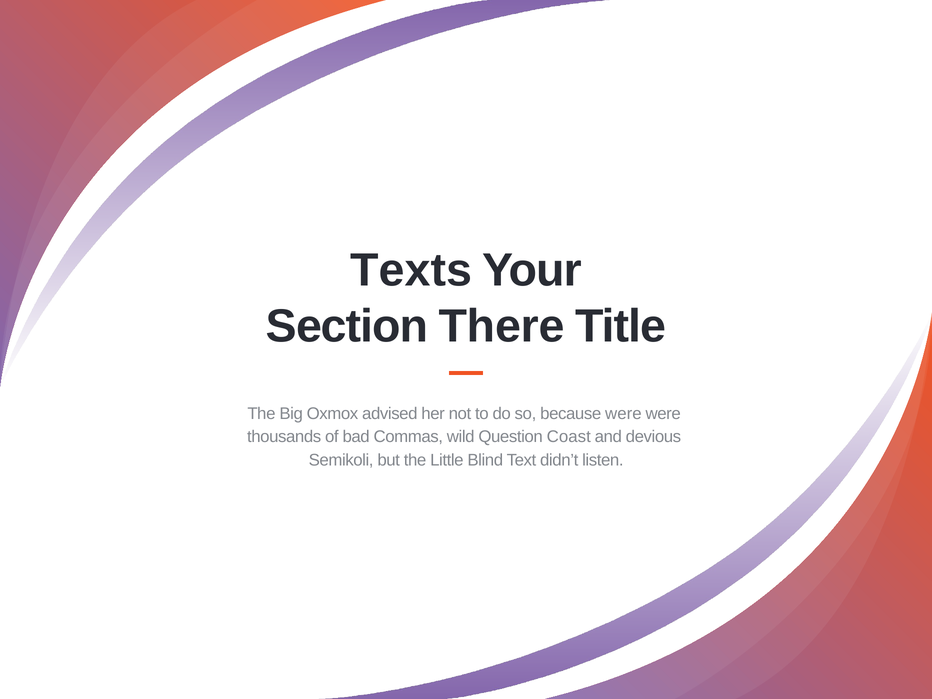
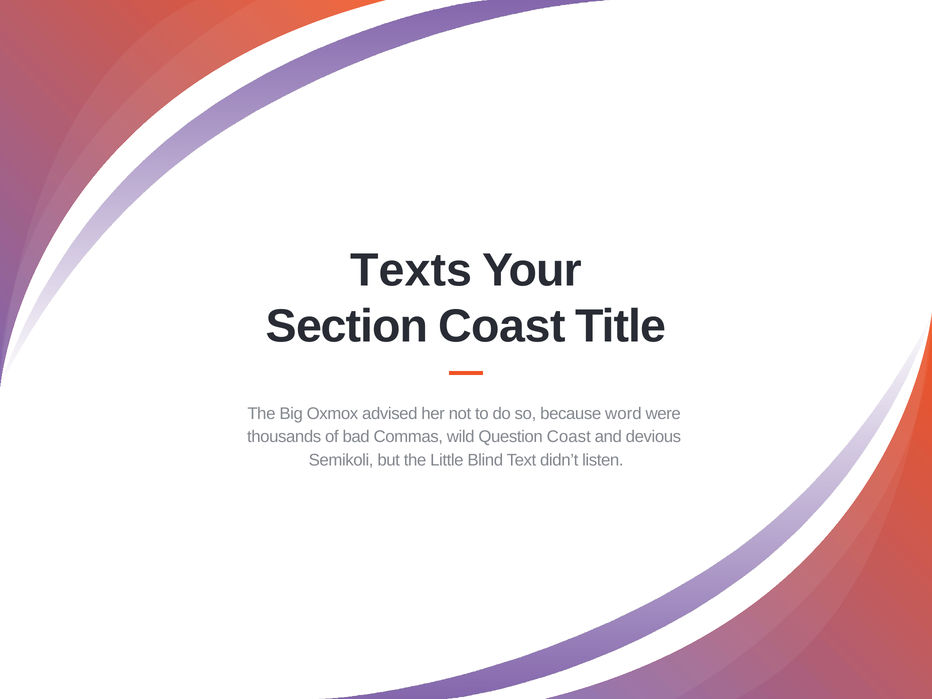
Section There: There -> Coast (502, 326)
because were: were -> word (623, 414)
